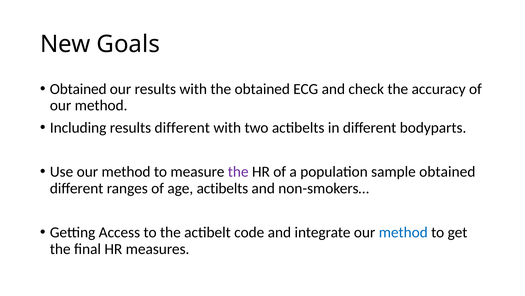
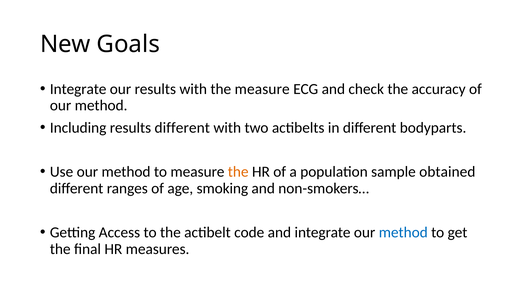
Obtained: Obtained -> Integrate (78, 89)
the obtained: obtained -> measure (262, 89)
the colour: purple -> orange (238, 171)
age actibelts: actibelts -> smoking (222, 188)
